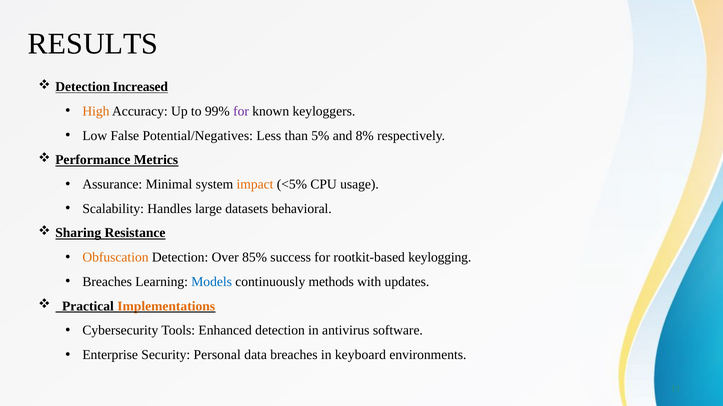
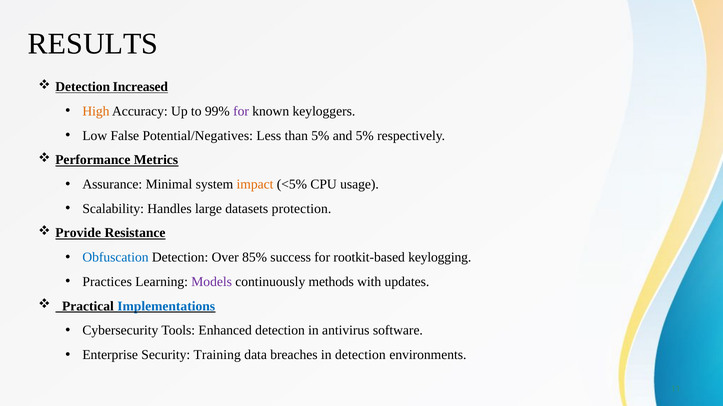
and 8%: 8% -> 5% (365, 136)
behavioral: behavioral -> protection (302, 209)
Sharing: Sharing -> Provide (78, 233)
Obfuscation colour: orange -> blue (115, 258)
Breaches: Breaches -> Practices (107, 282)
Models colour: blue -> purple (212, 282)
Implementations colour: orange -> blue (166, 307)
Personal: Personal -> Training (217, 355)
in keyboard: keyboard -> detection (360, 355)
